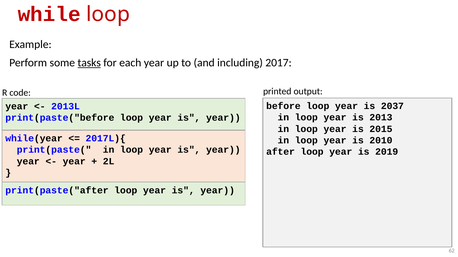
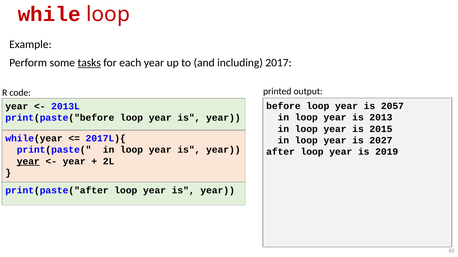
2037: 2037 -> 2057 (392, 106)
2010: 2010 -> 2027 (381, 141)
year underline: none -> present (28, 162)
